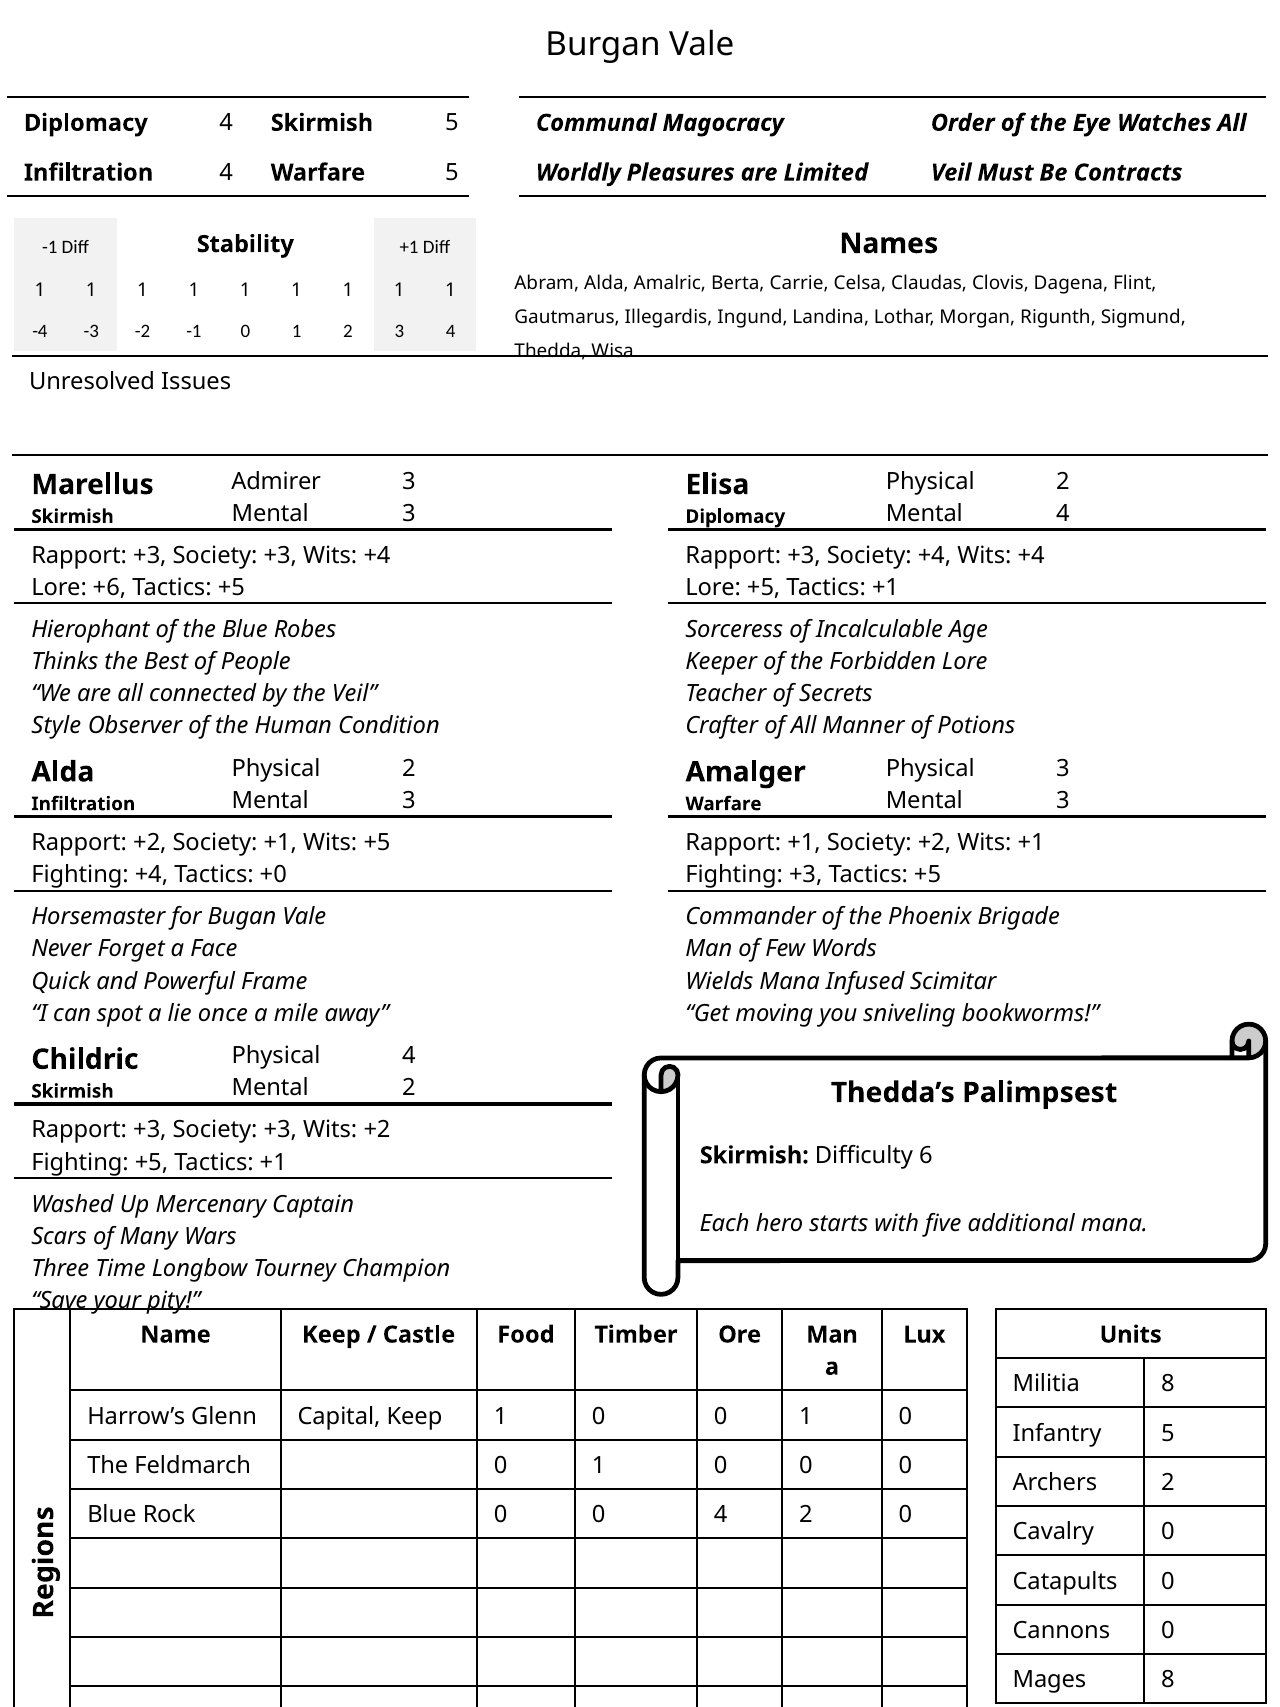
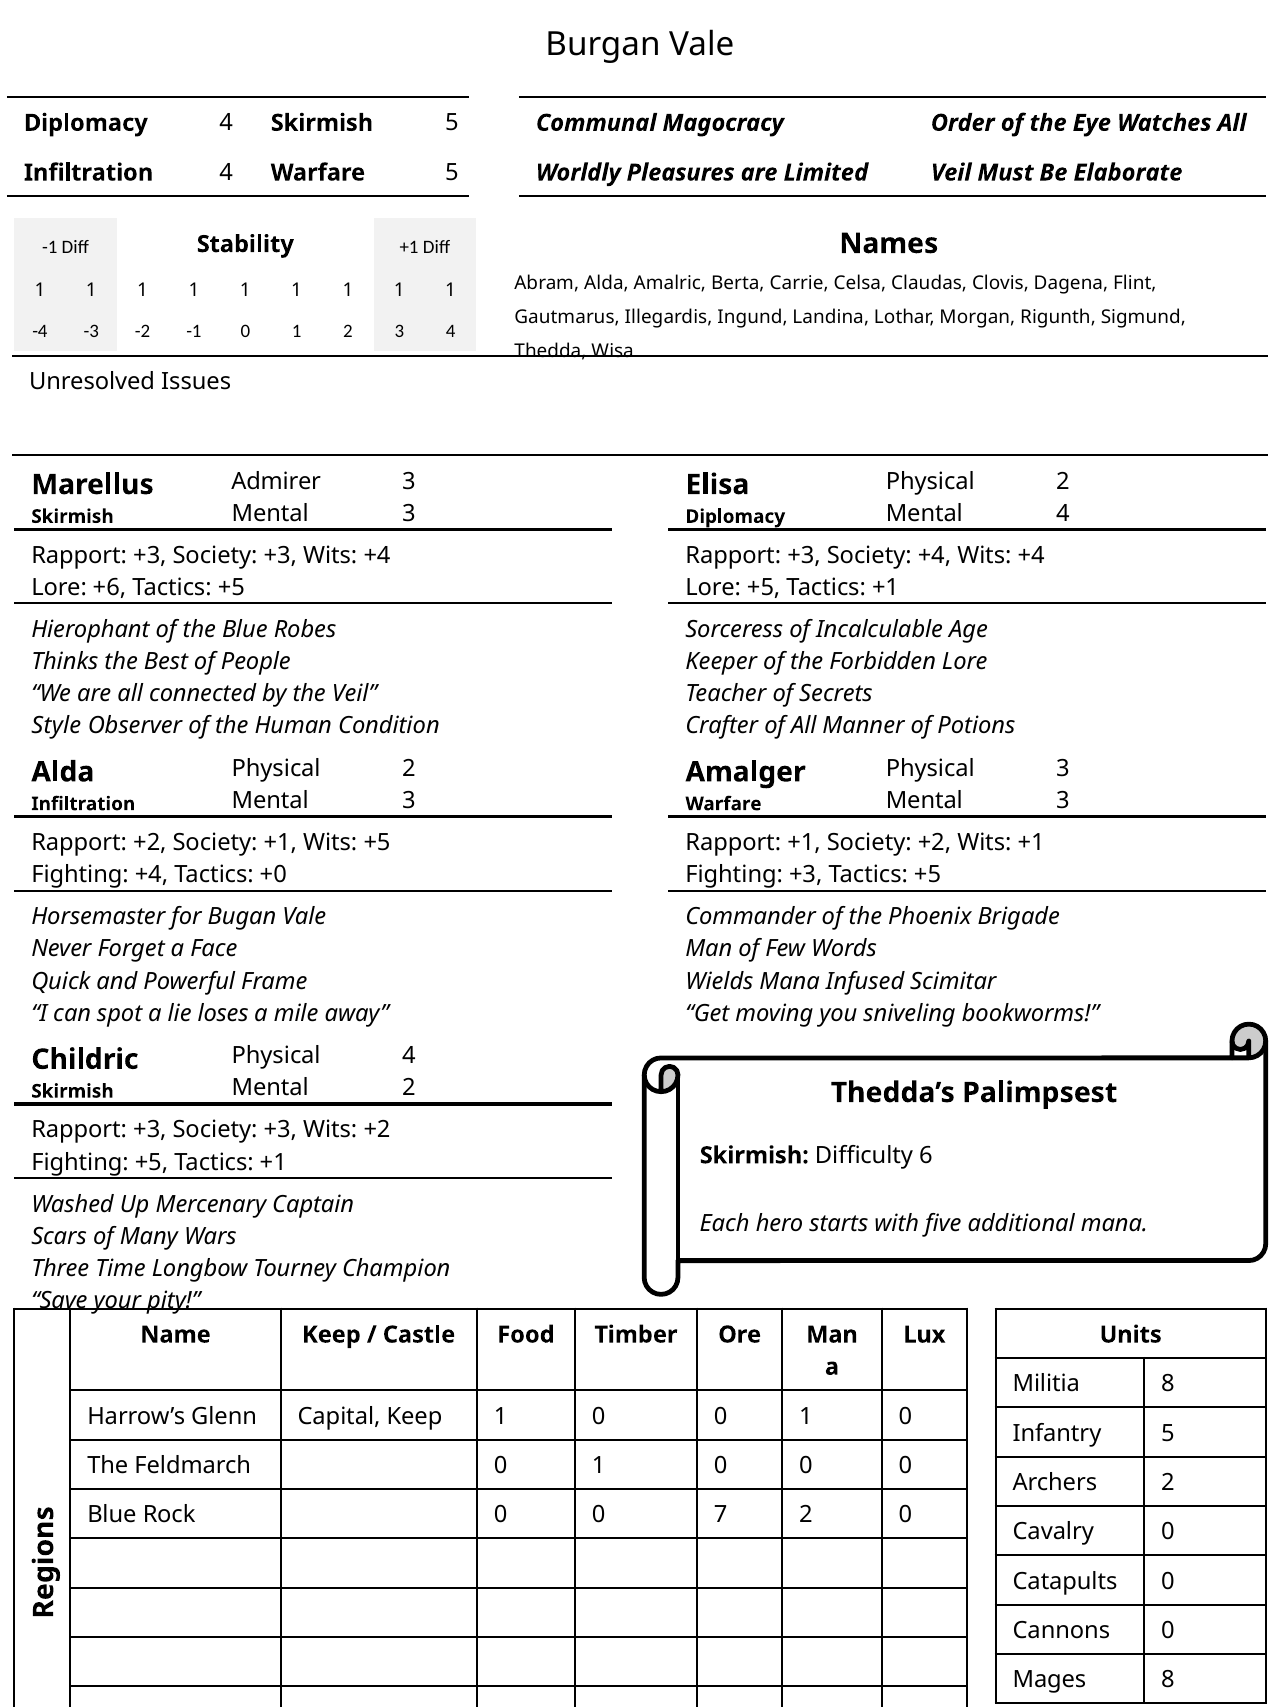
Contracts: Contracts -> Elaborate (1128, 173)
once: once -> loses (223, 1013)
0 4: 4 -> 7 (721, 1515)
